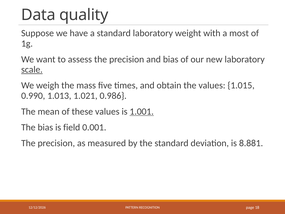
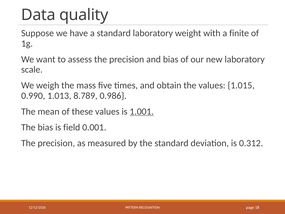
most: most -> finite (239, 33)
scale underline: present -> none (32, 70)
1.021: 1.021 -> 8.789 (85, 96)
8.881: 8.881 -> 0.312 (251, 143)
